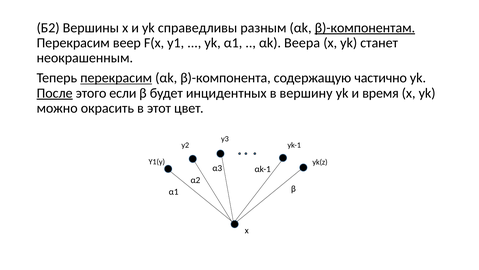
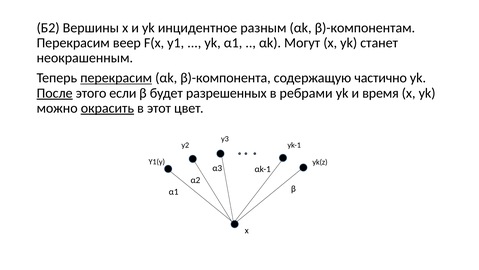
справедливы: справедливы -> инцидентное (198, 28)
β)-компонентам underline: present -> none (365, 28)
Веера: Веера -> Могут (302, 43)
инцидентных: инцидентных -> разрешенных (226, 93)
вершину: вершину -> ребрами (306, 93)
окрасить underline: none -> present (107, 108)
